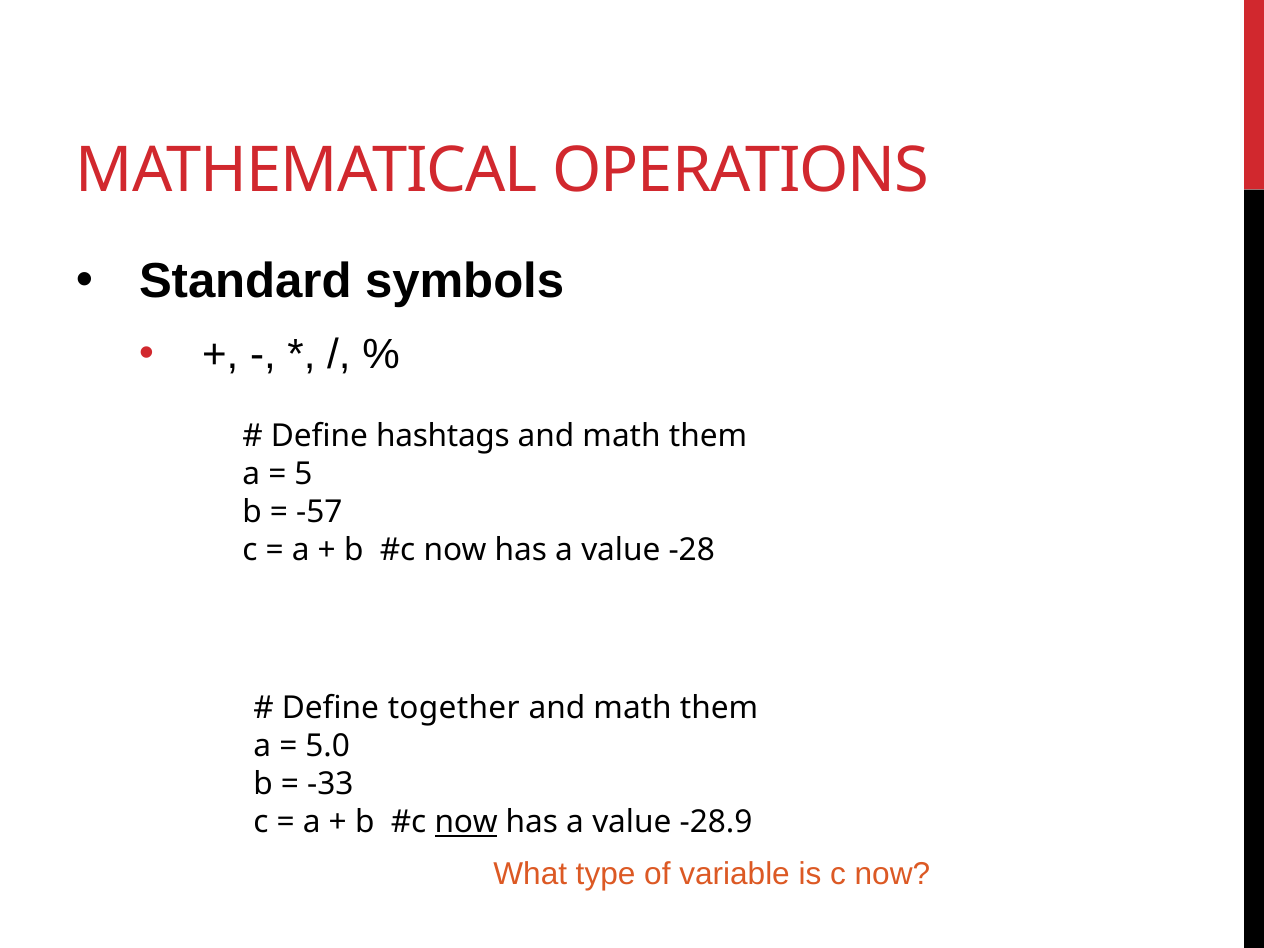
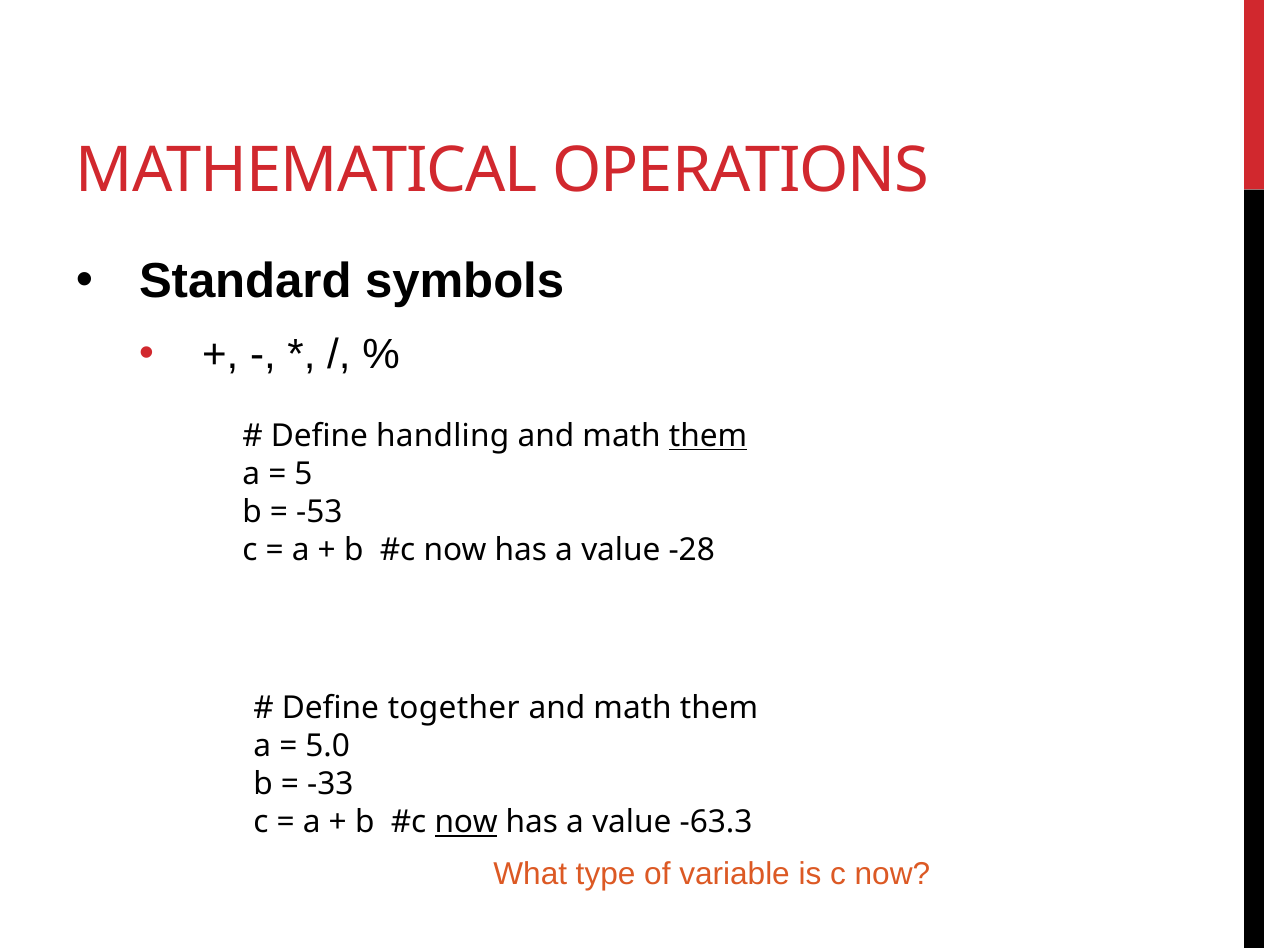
hashtags: hashtags -> handling (443, 436)
them underline: none -> present (708, 436)
-57: -57 -> -53 (319, 512)
-28.9: -28.9 -> -63.3 (716, 822)
